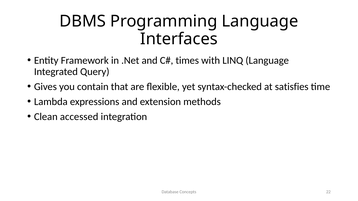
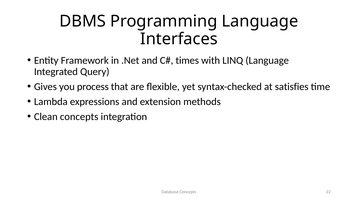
contain: contain -> process (93, 87)
Clean accessed: accessed -> concepts (79, 117)
